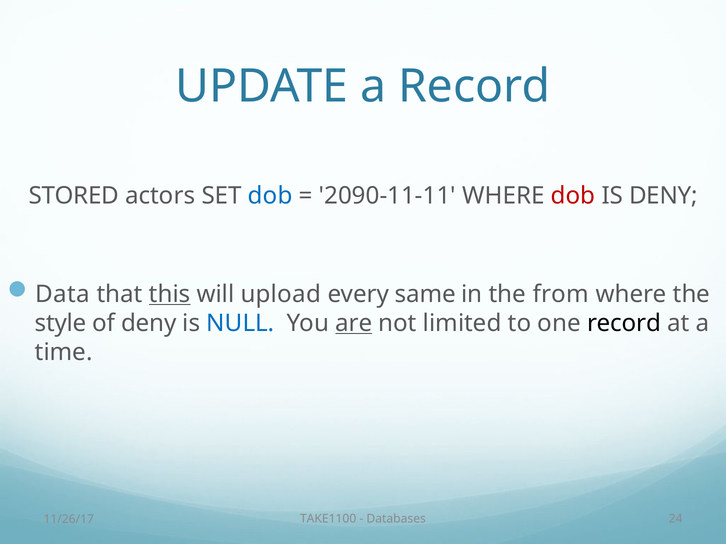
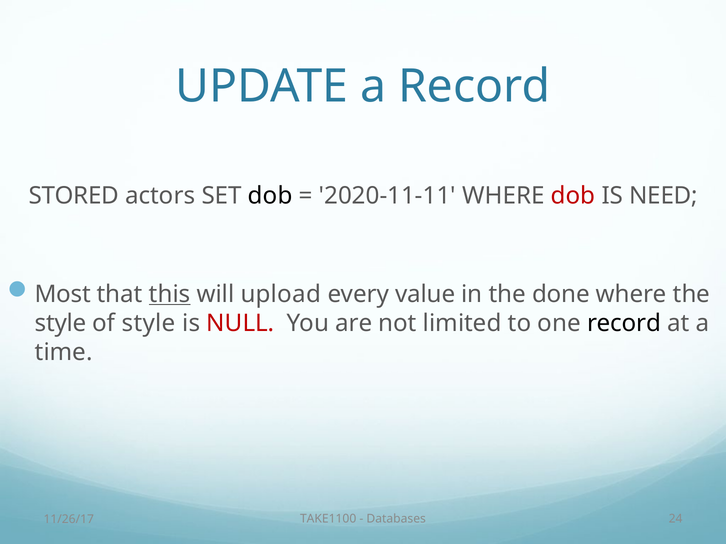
dob colour: blue -> black (270, 196)
2090-11-11: 2090-11-11 -> 2020-11-11 (387, 196)
IS DENY: DENY -> NEED (663, 196)
Data: Data -> Most (63, 294)
same: same -> value (425, 294)
from: from -> done (561, 294)
of deny: deny -> style (149, 323)
NULL colour: blue -> red (240, 323)
are underline: present -> none (354, 323)
